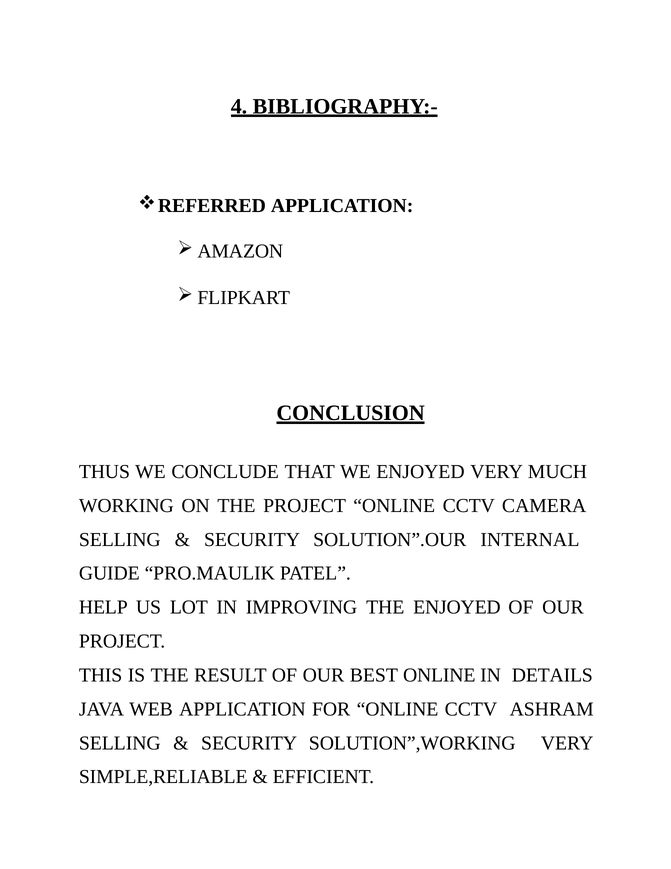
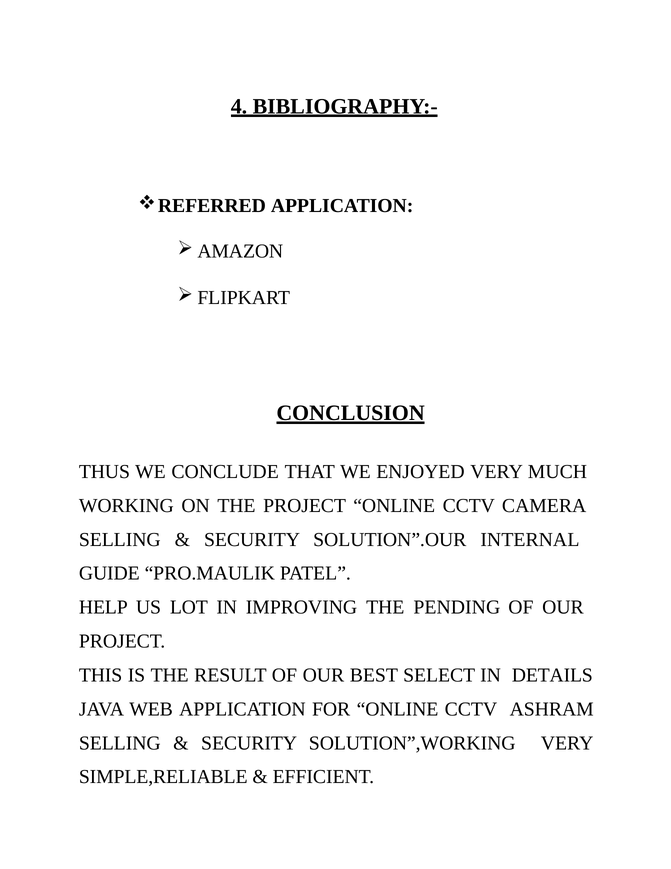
THE ENJOYED: ENJOYED -> PENDING (457, 607)
BEST ONLINE: ONLINE -> SELECT (439, 675)
